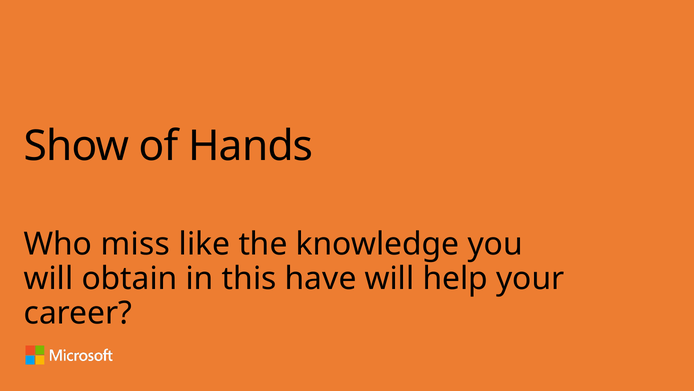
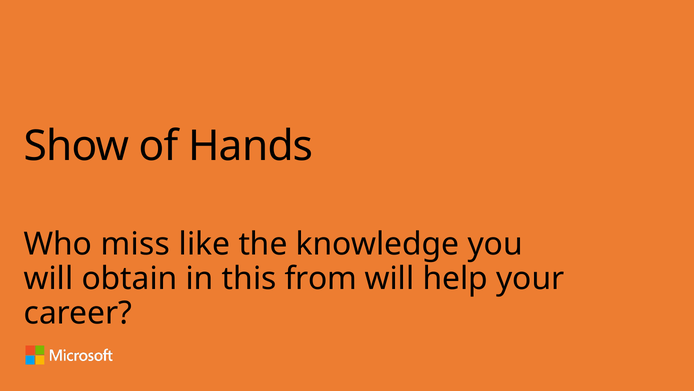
have: have -> from (321, 278)
